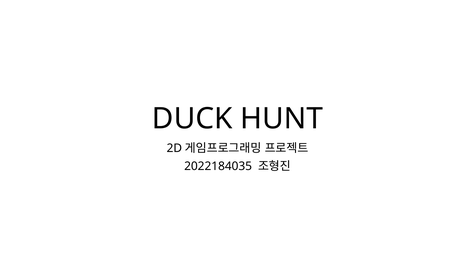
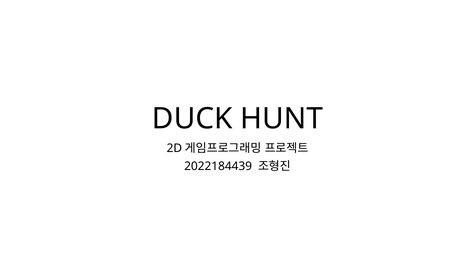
2022184035: 2022184035 -> 2022184439 (218, 166)
